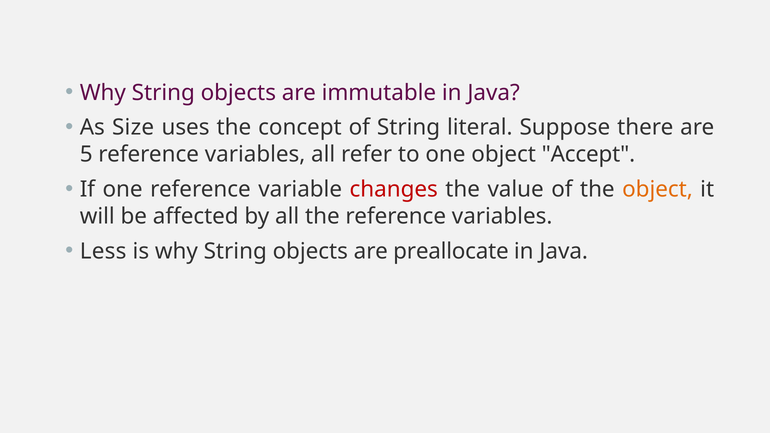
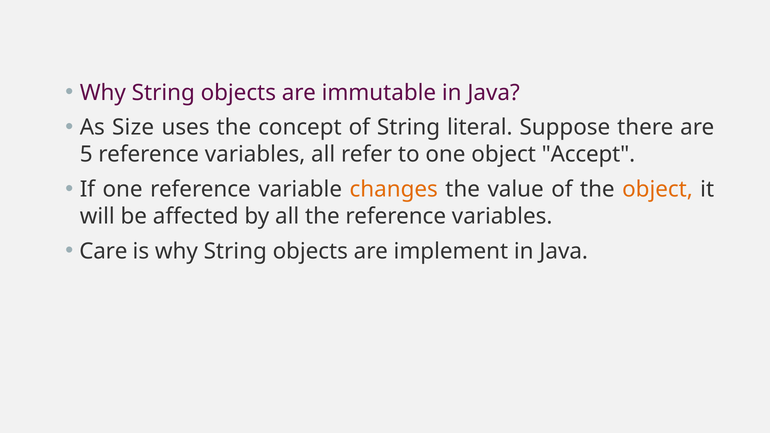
changes colour: red -> orange (394, 189)
Less: Less -> Care (103, 251)
preallocate: preallocate -> implement (451, 251)
